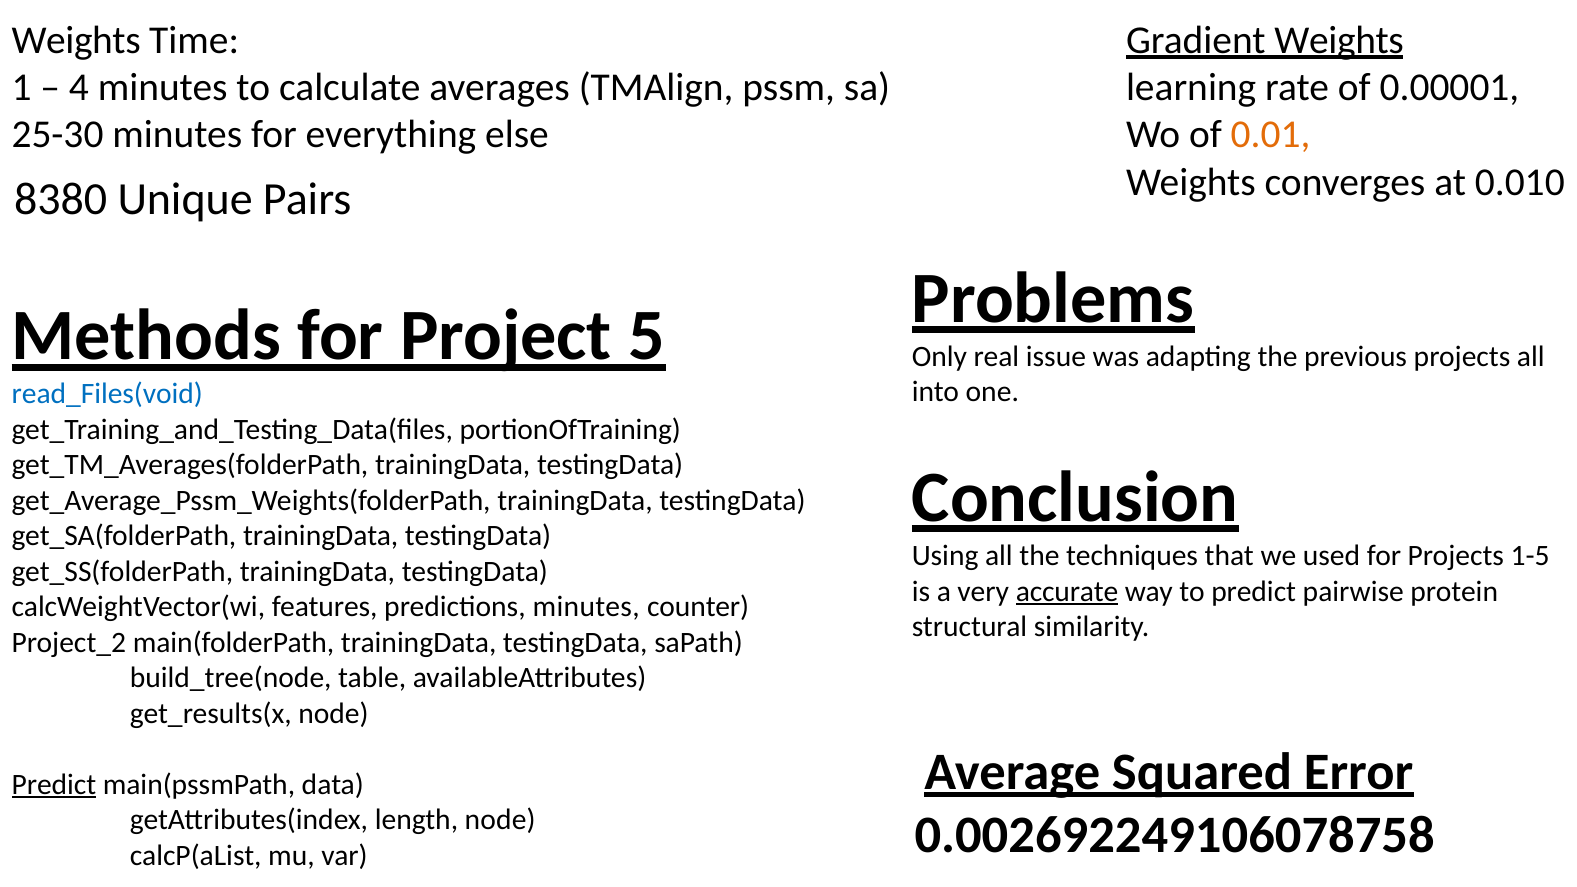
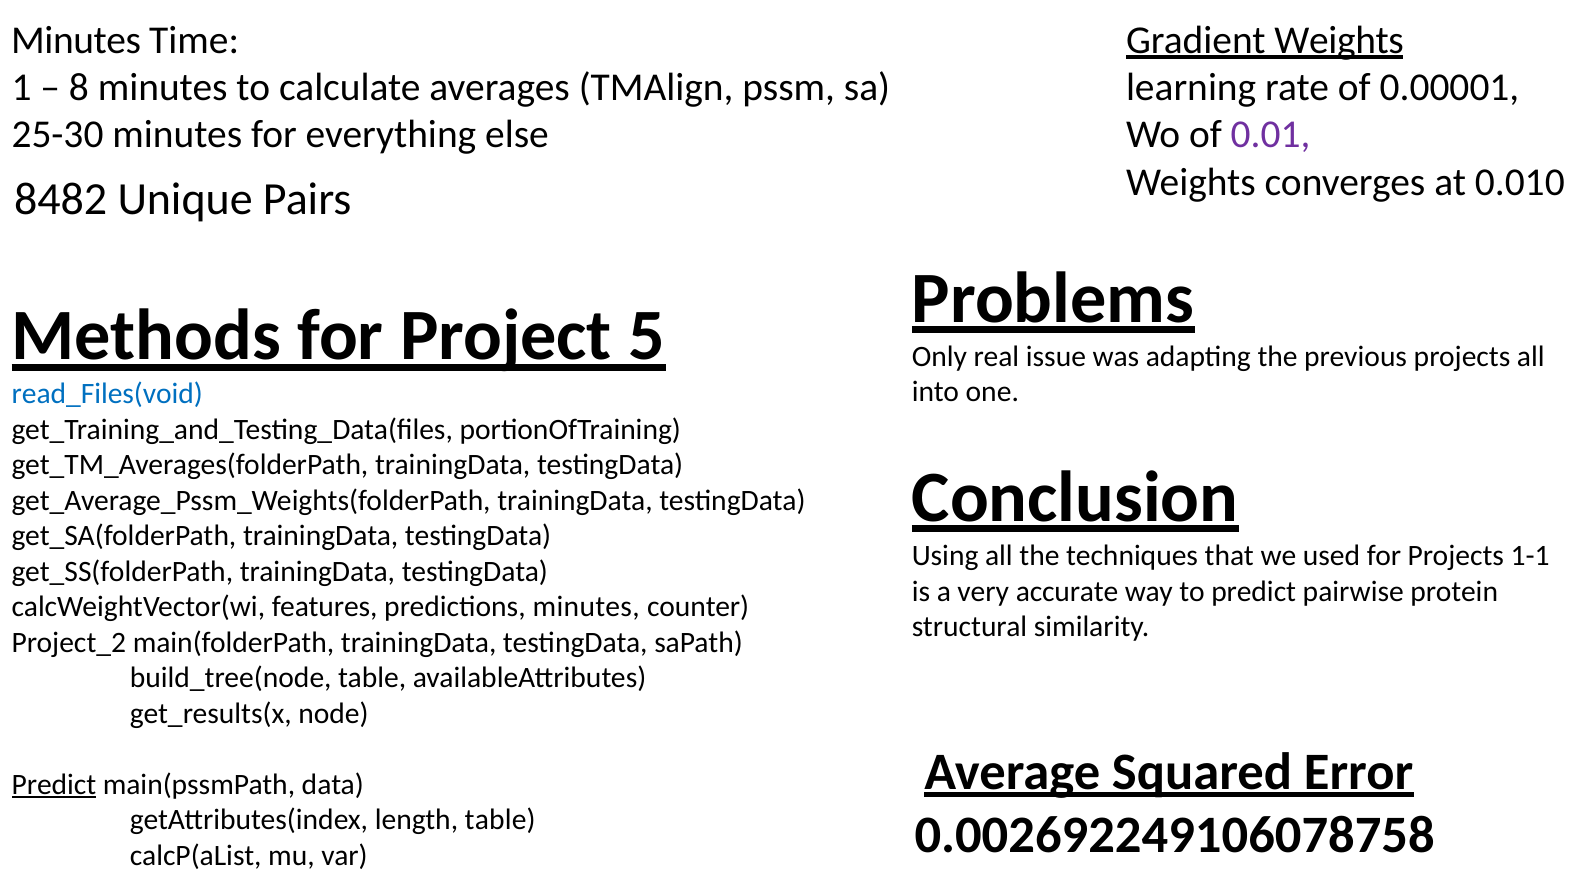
Weights: Weights -> Minutes (76, 40)
4: 4 -> 8 (79, 87)
0.01 colour: orange -> purple (1271, 135)
8380: 8380 -> 8482 (61, 199)
1-5: 1-5 -> 1-1 (1530, 556)
accurate underline: present -> none (1067, 591)
length node: node -> table (500, 820)
